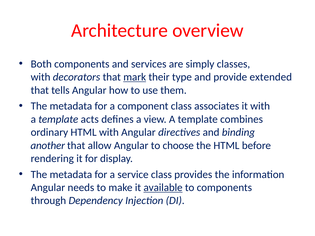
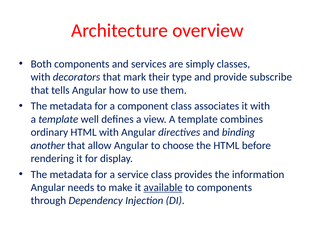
mark underline: present -> none (135, 77)
extended: extended -> subscribe (271, 77)
acts: acts -> well (90, 119)
